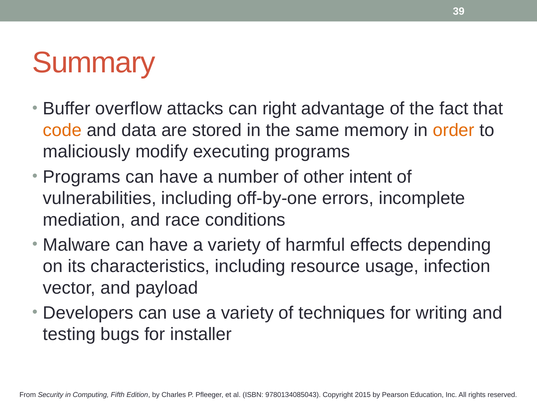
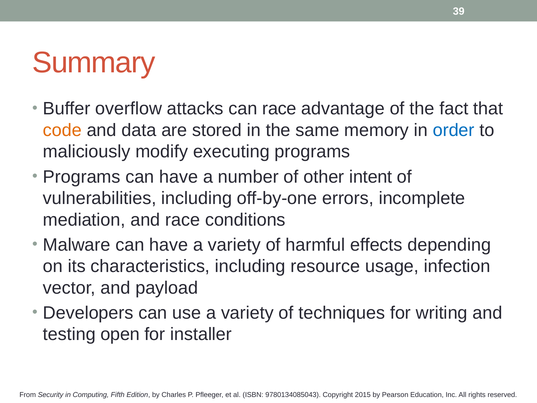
can right: right -> race (279, 109)
order colour: orange -> blue (454, 130)
bugs: bugs -> open (120, 334)
